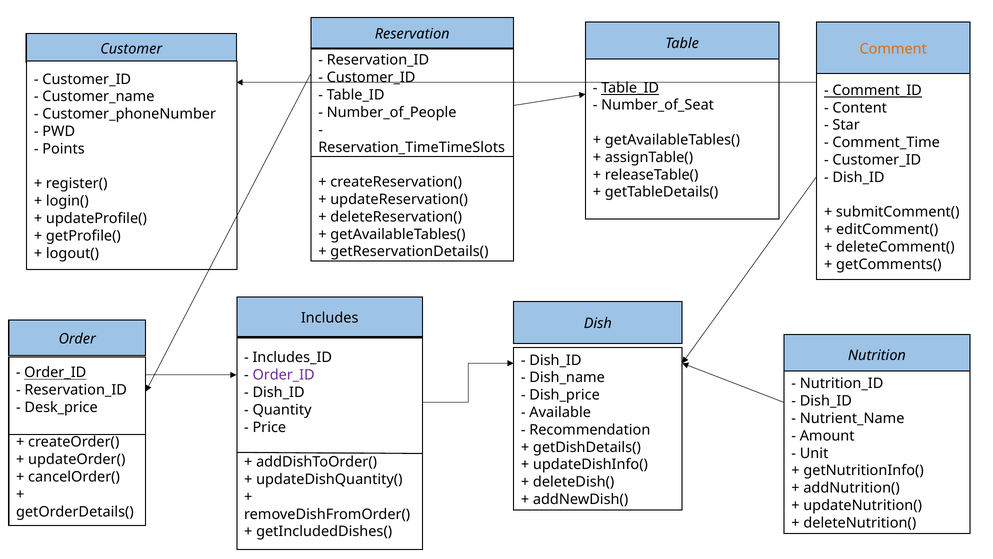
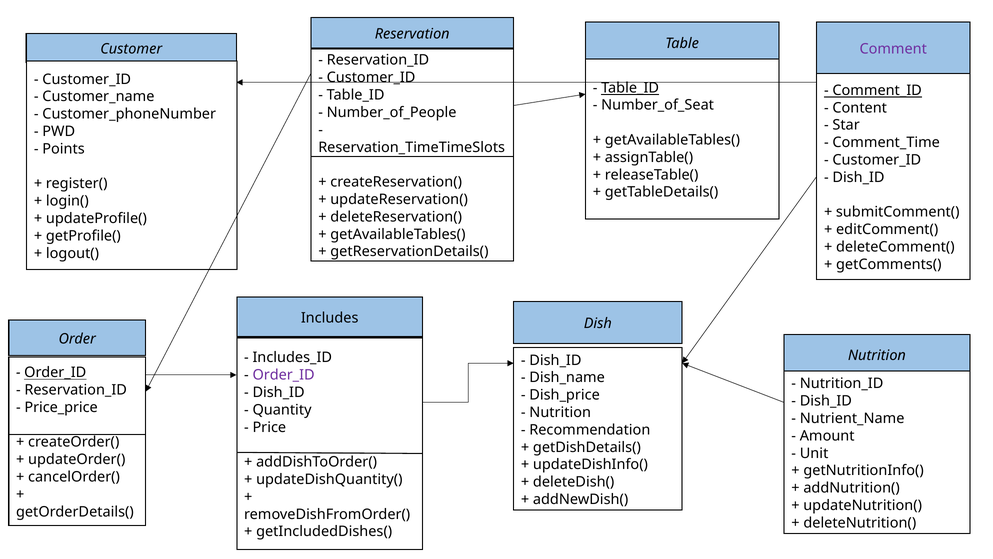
Comment colour: orange -> purple (893, 49)
Desk_price: Desk_price -> Price_price (61, 407)
Available: Available -> Nutrition (560, 412)
